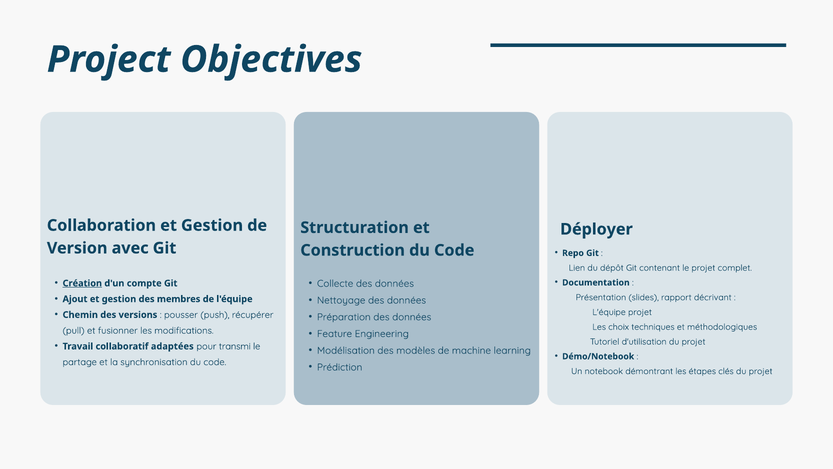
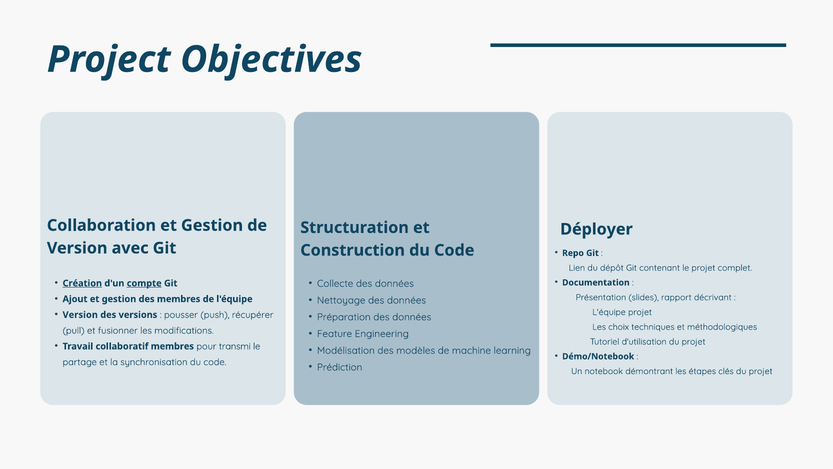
compte underline: none -> present (144, 283)
Chemin: Chemin -> Version (80, 315)
collaboratif adaptées: adaptées -> membres (172, 346)
